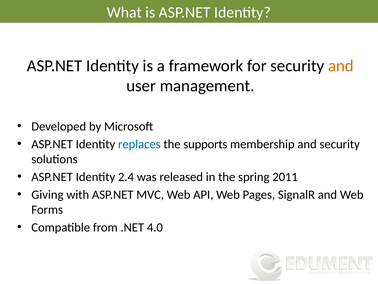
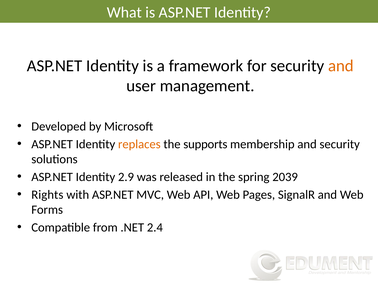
replaces colour: blue -> orange (139, 144)
2.4: 2.4 -> 2.9 (126, 177)
2011: 2011 -> 2039 (285, 177)
Giving: Giving -> Rights (47, 194)
4.0: 4.0 -> 2.4 (155, 227)
